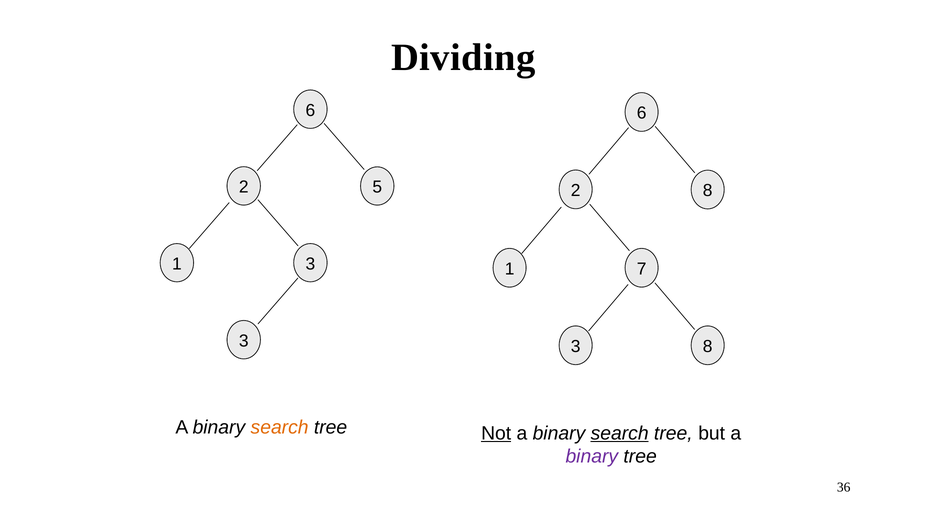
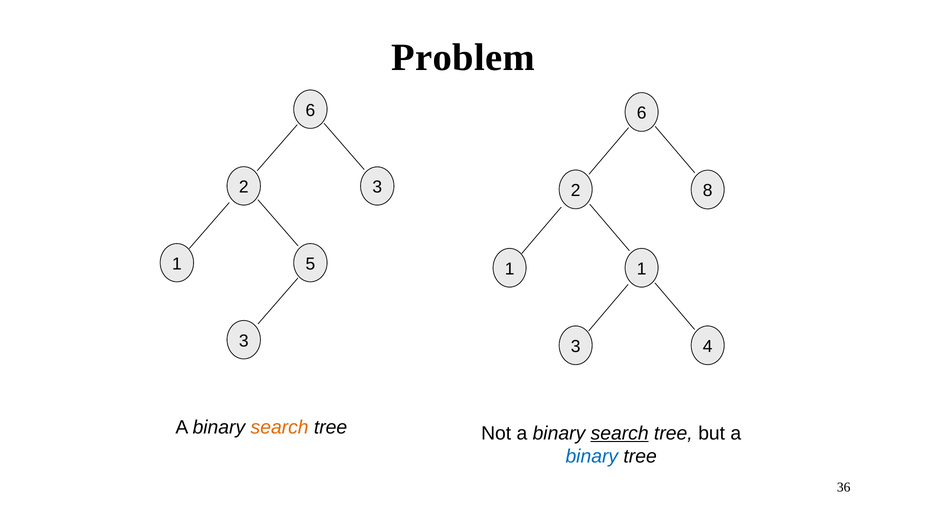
Dividing: Dividing -> Problem (463, 58)
2 5: 5 -> 3 (377, 187)
1 3: 3 -> 5 (310, 264)
1 7: 7 -> 1 (642, 269)
3 8: 8 -> 4 (708, 347)
Not underline: present -> none (496, 434)
binary colour: purple -> blue (592, 457)
